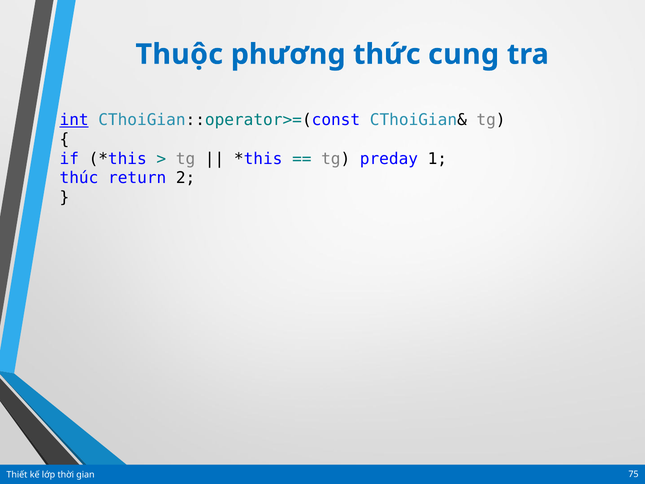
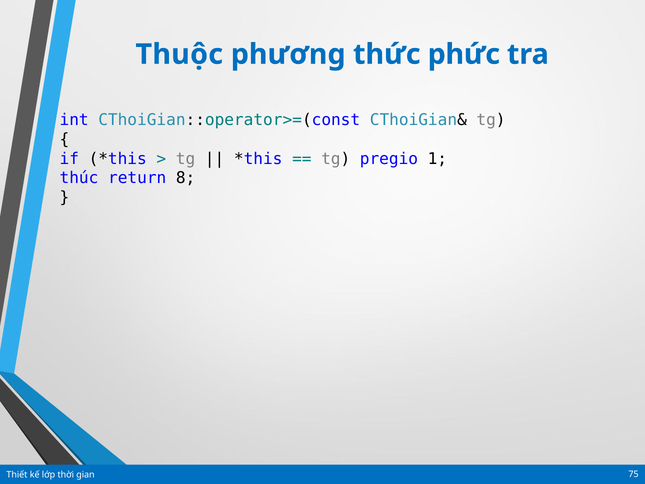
cung: cung -> phức (464, 54)
int underline: present -> none (74, 120)
preday: preday -> pregio (389, 159)
2: 2 -> 8 (186, 178)
